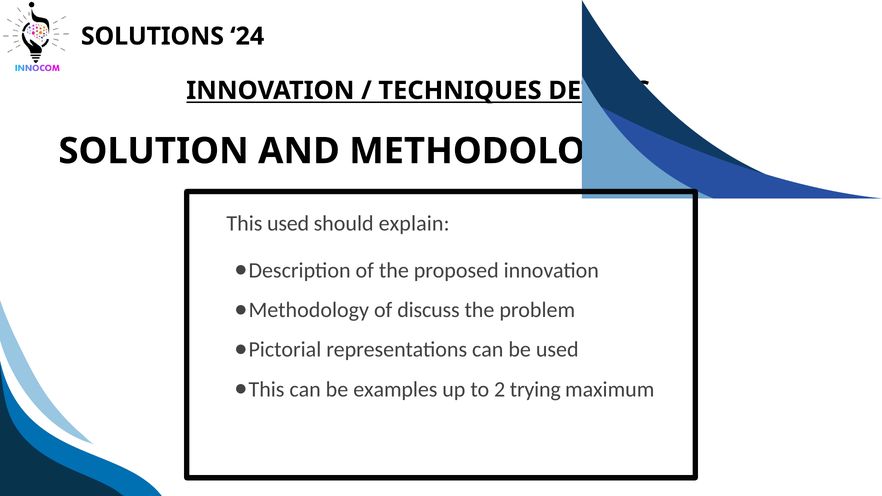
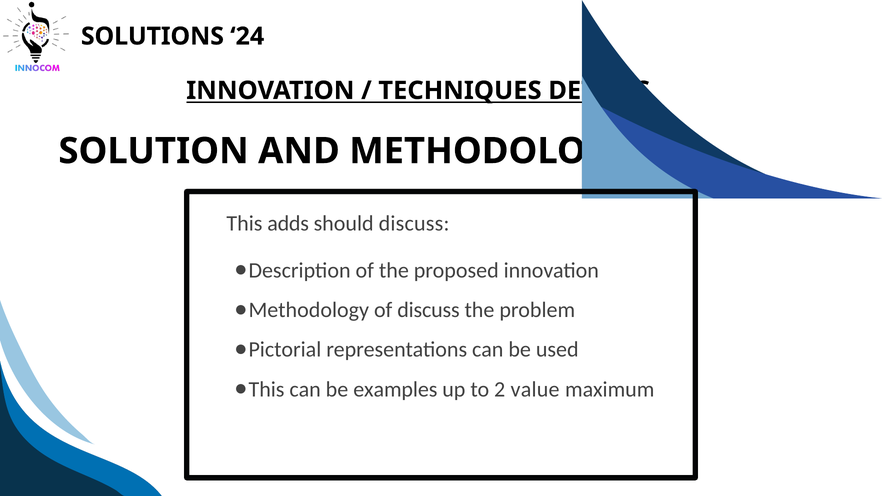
This used: used -> adds (288, 223)
should explain: explain -> discuss (414, 223)
trying: trying -> value (535, 389)
